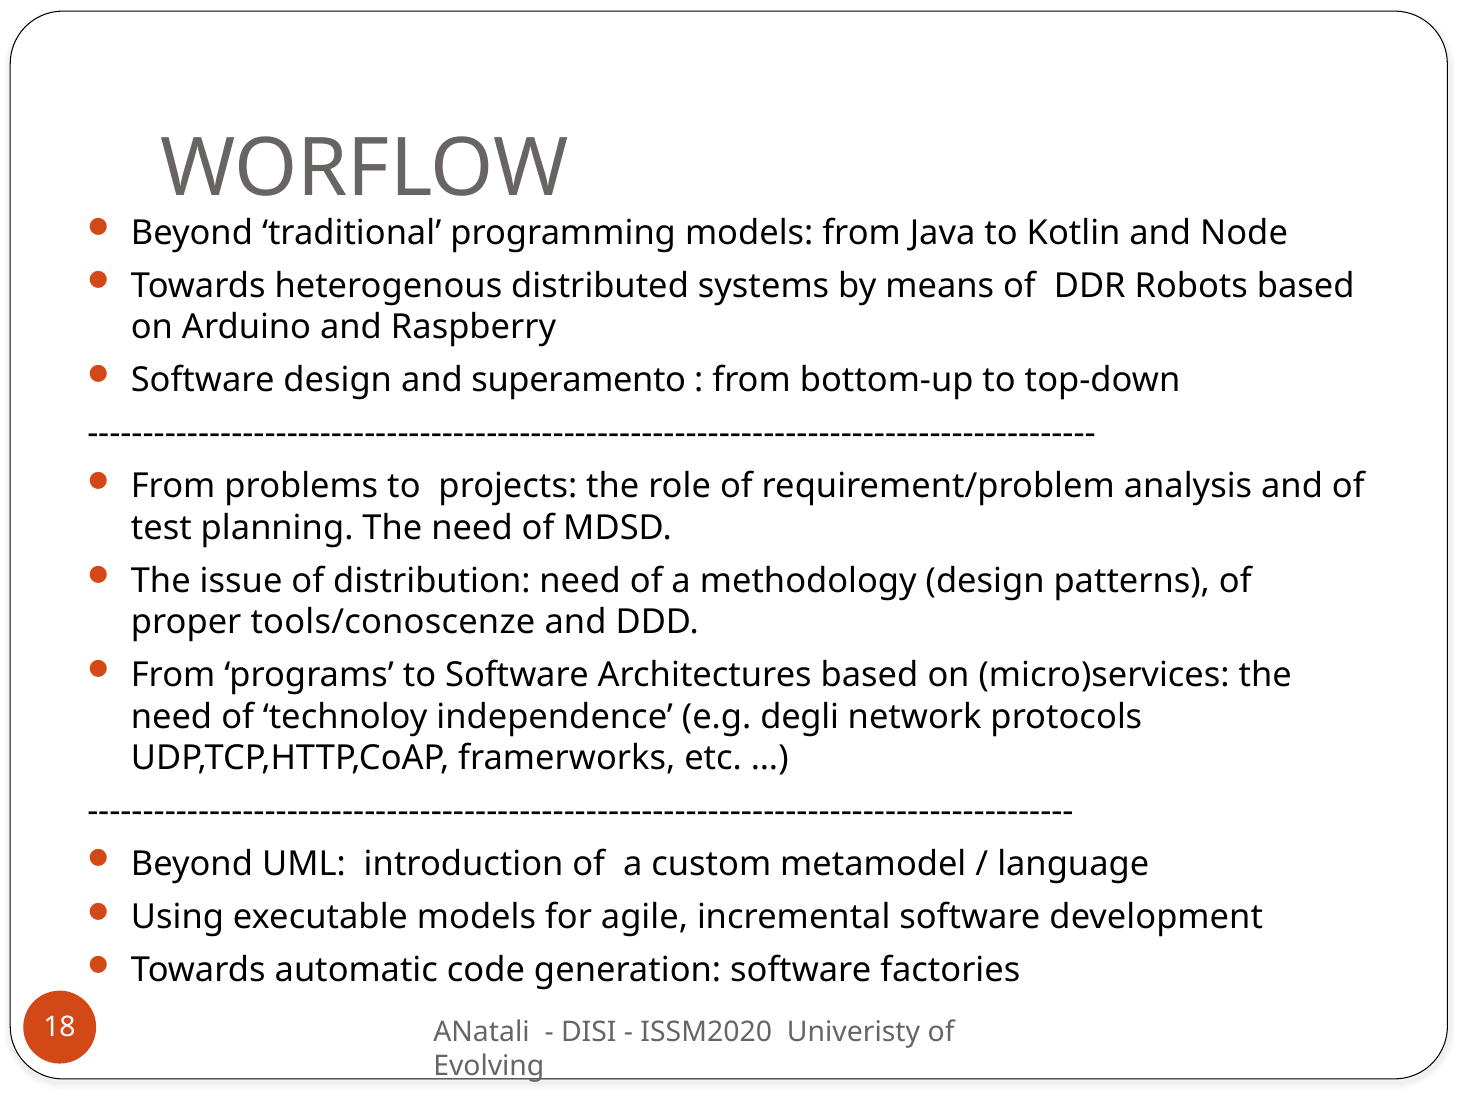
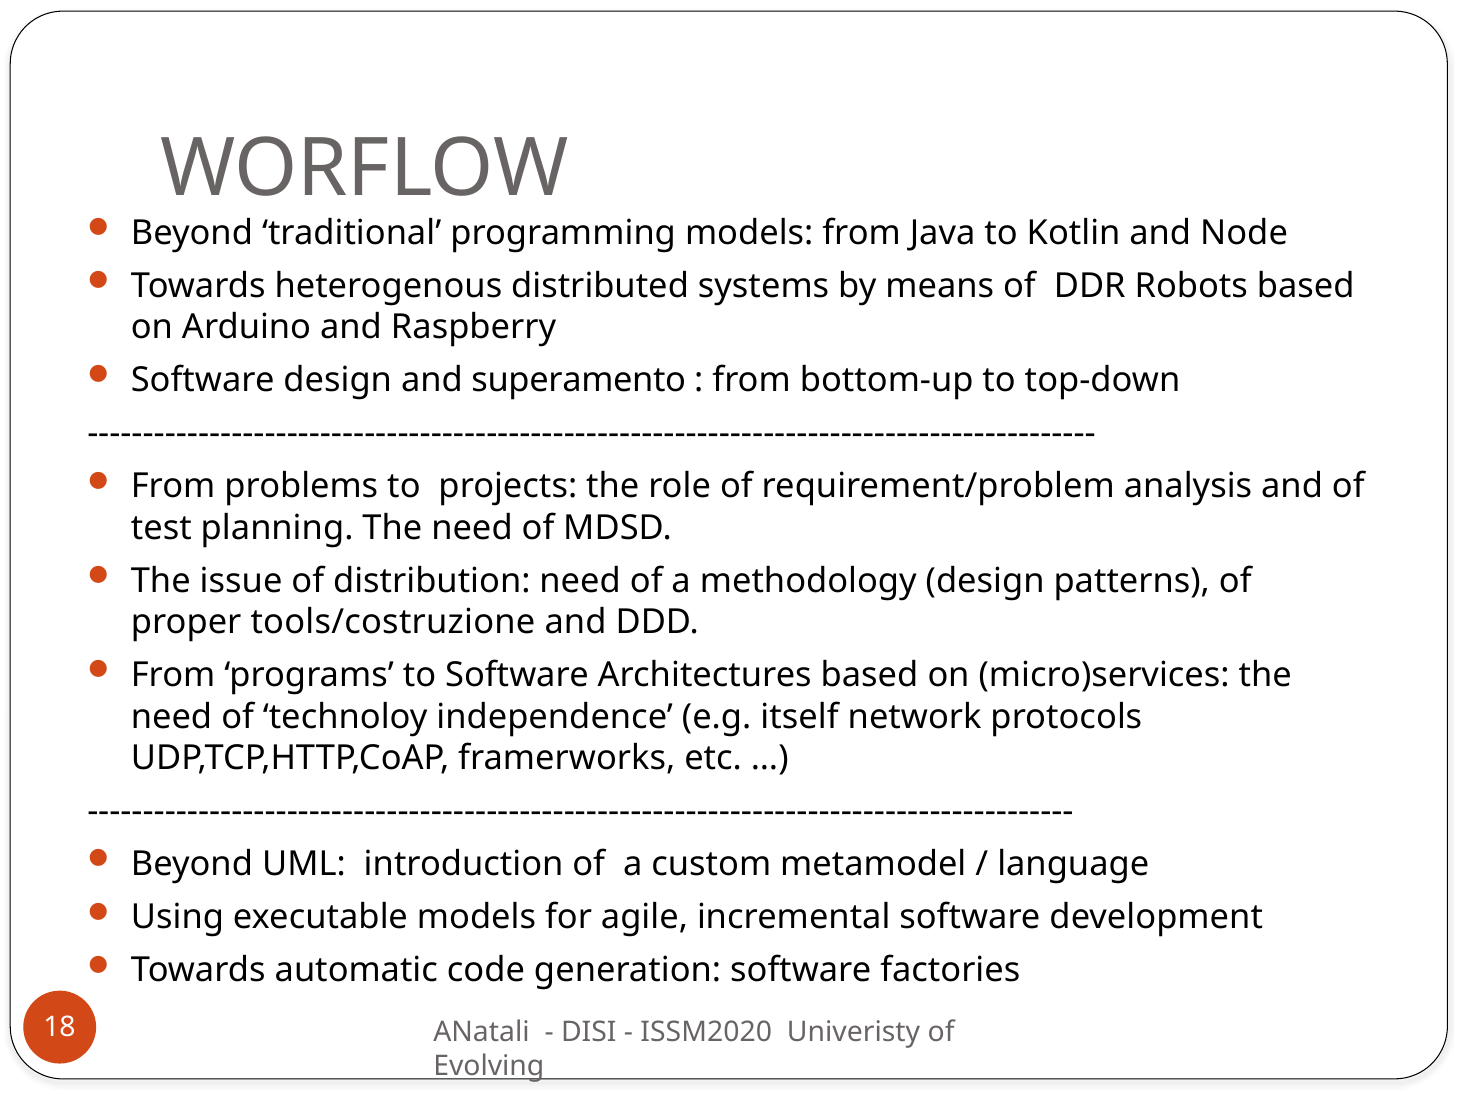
tools/conoscenze: tools/conoscenze -> tools/costruzione (393, 622)
degli: degli -> itself (800, 716)
